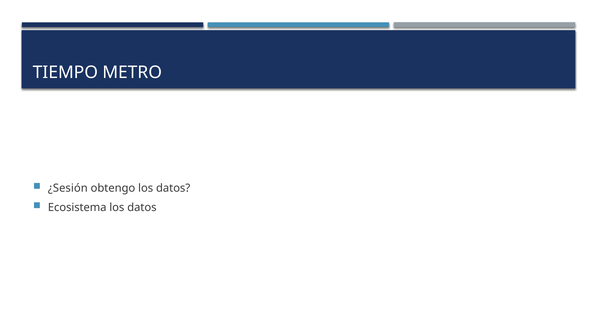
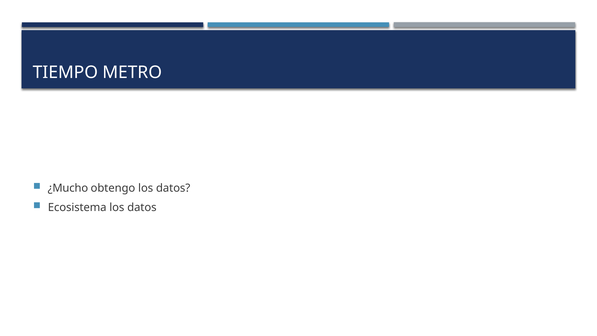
¿Sesión: ¿Sesión -> ¿Mucho (68, 188)
